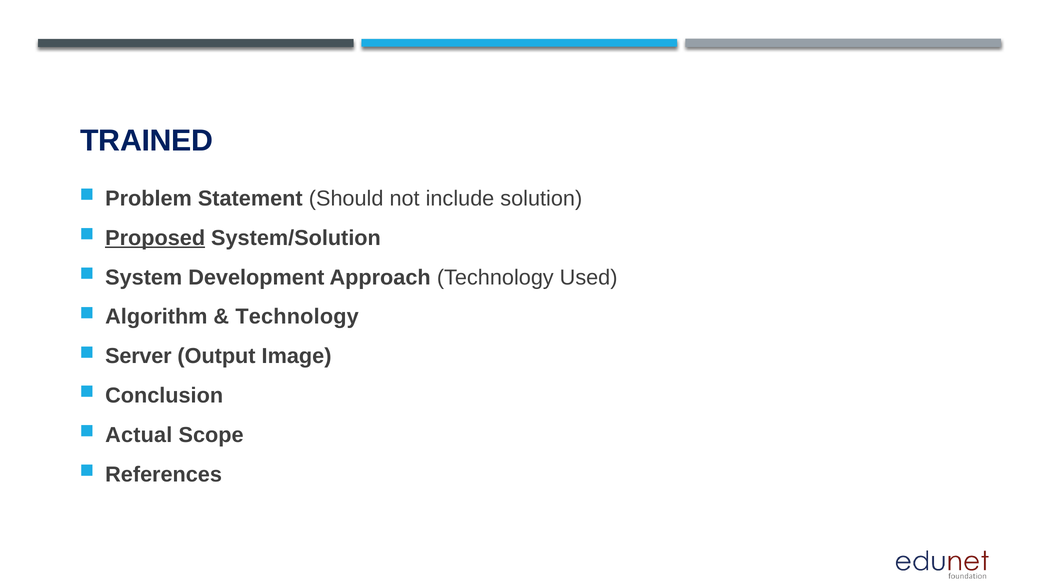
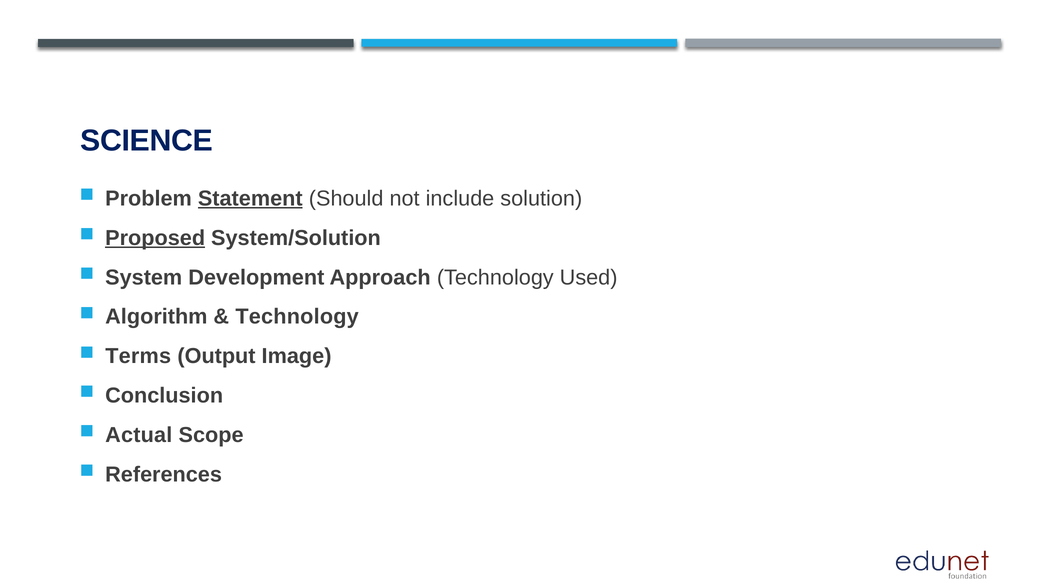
TRAINED: TRAINED -> SCIENCE (147, 141)
Statement underline: none -> present (250, 198)
Server: Server -> Terms (138, 356)
